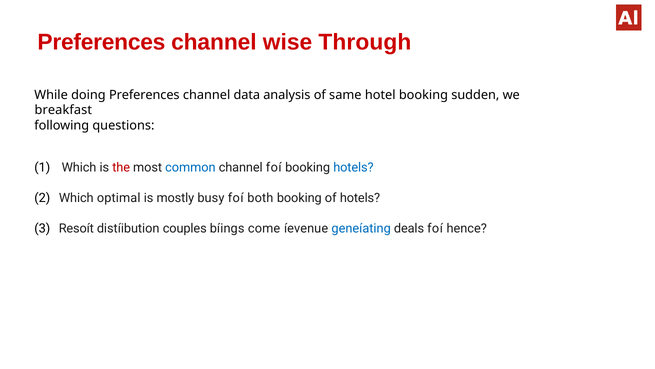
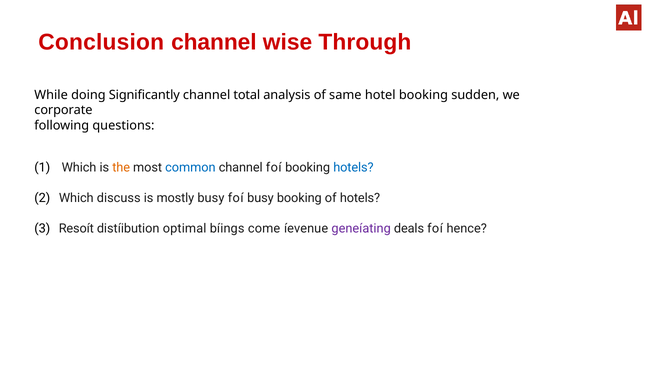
Preferences: Preferences -> Conclusion (101, 42)
doing Preferences: Preferences -> Significantly (144, 95)
data: data -> total (247, 95)
breakfast: breakfast -> corporate (63, 110)
the colour: red -> orange (121, 167)
optimal: optimal -> discuss (119, 198)
foí both: both -> busy (260, 198)
couples: couples -> optimal (185, 228)
geneíating colour: blue -> purple (361, 228)
